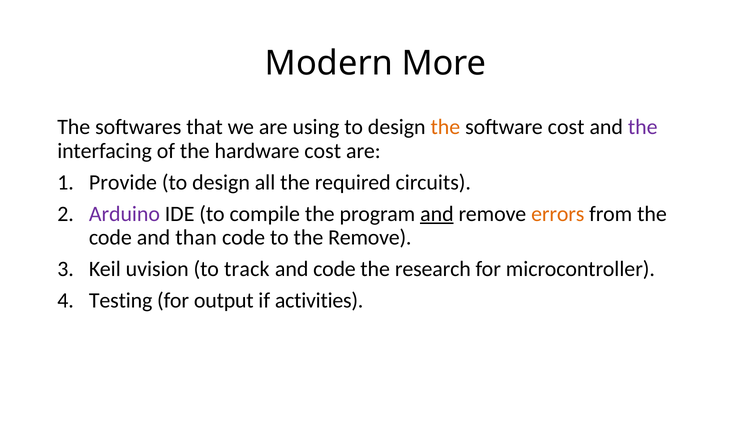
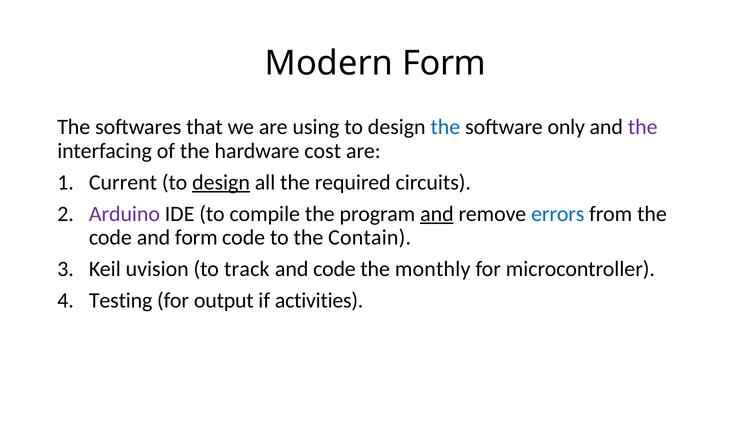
Modern More: More -> Form (444, 63)
the colour: orange -> blue (445, 127)
software cost: cost -> only (566, 127)
Provide: Provide -> Current (123, 182)
design underline: none -> present (221, 182)
errors colour: orange -> blue (558, 214)
and than: than -> form (196, 237)
the Remove: Remove -> Contain (370, 237)
research: research -> monthly (433, 269)
